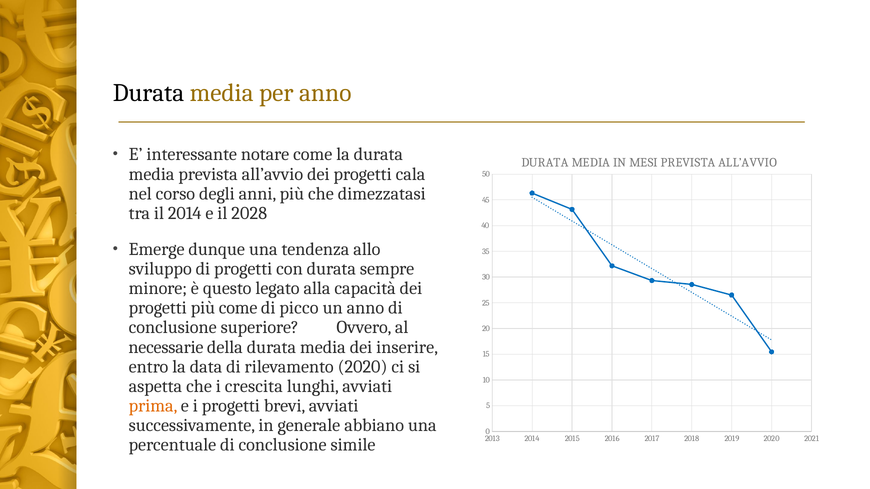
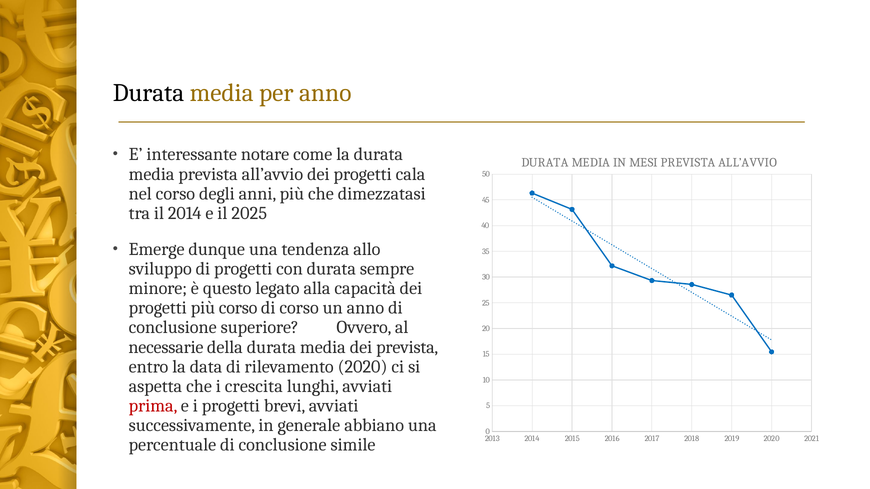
2028: 2028 -> 2025 (249, 213)
più come: come -> corso (238, 308)
di picco: picco -> corso (299, 308)
dei inserire: inserire -> prevista (407, 347)
prima colour: orange -> red (153, 406)
